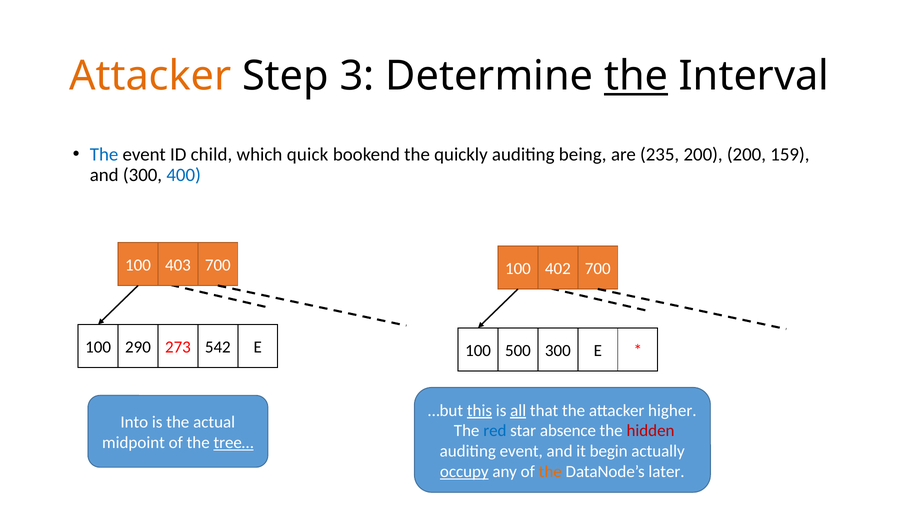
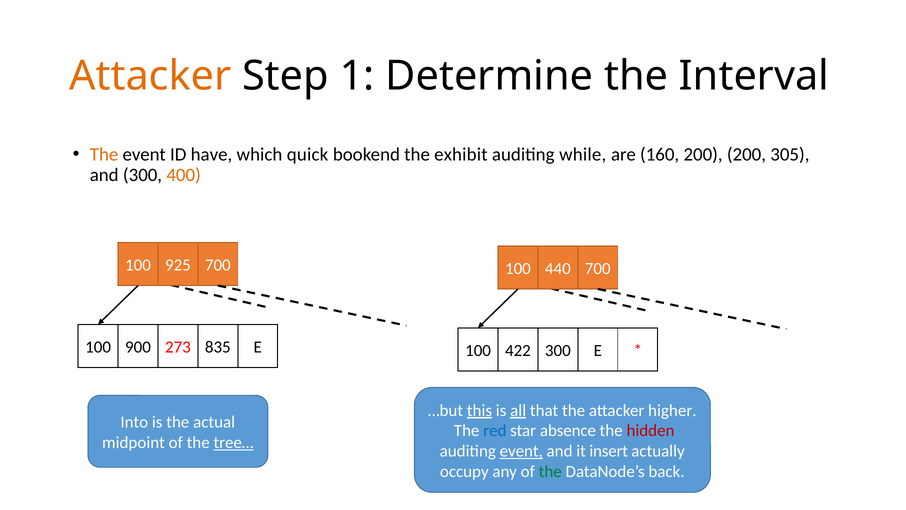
3: 3 -> 1 (357, 76)
the underline: present -> none (636, 76)
The colour: blue -> orange (104, 154)
child: child -> have (211, 154)
quickly: quickly -> exhibit (461, 154)
being: being -> while (583, 154)
235: 235 -> 160 (660, 154)
159: 159 -> 305 (790, 154)
400 colour: blue -> orange (184, 175)
403: 403 -> 925 (178, 265)
402: 402 -> 440 (558, 268)
290: 290 -> 900 (138, 347)
542: 542 -> 835 (218, 347)
500: 500 -> 422 (518, 350)
event underline: none -> present (521, 451)
begin: begin -> insert (609, 451)
occupy underline: present -> none (464, 471)
the colour: orange -> green (550, 471)
later: later -> back (666, 471)
